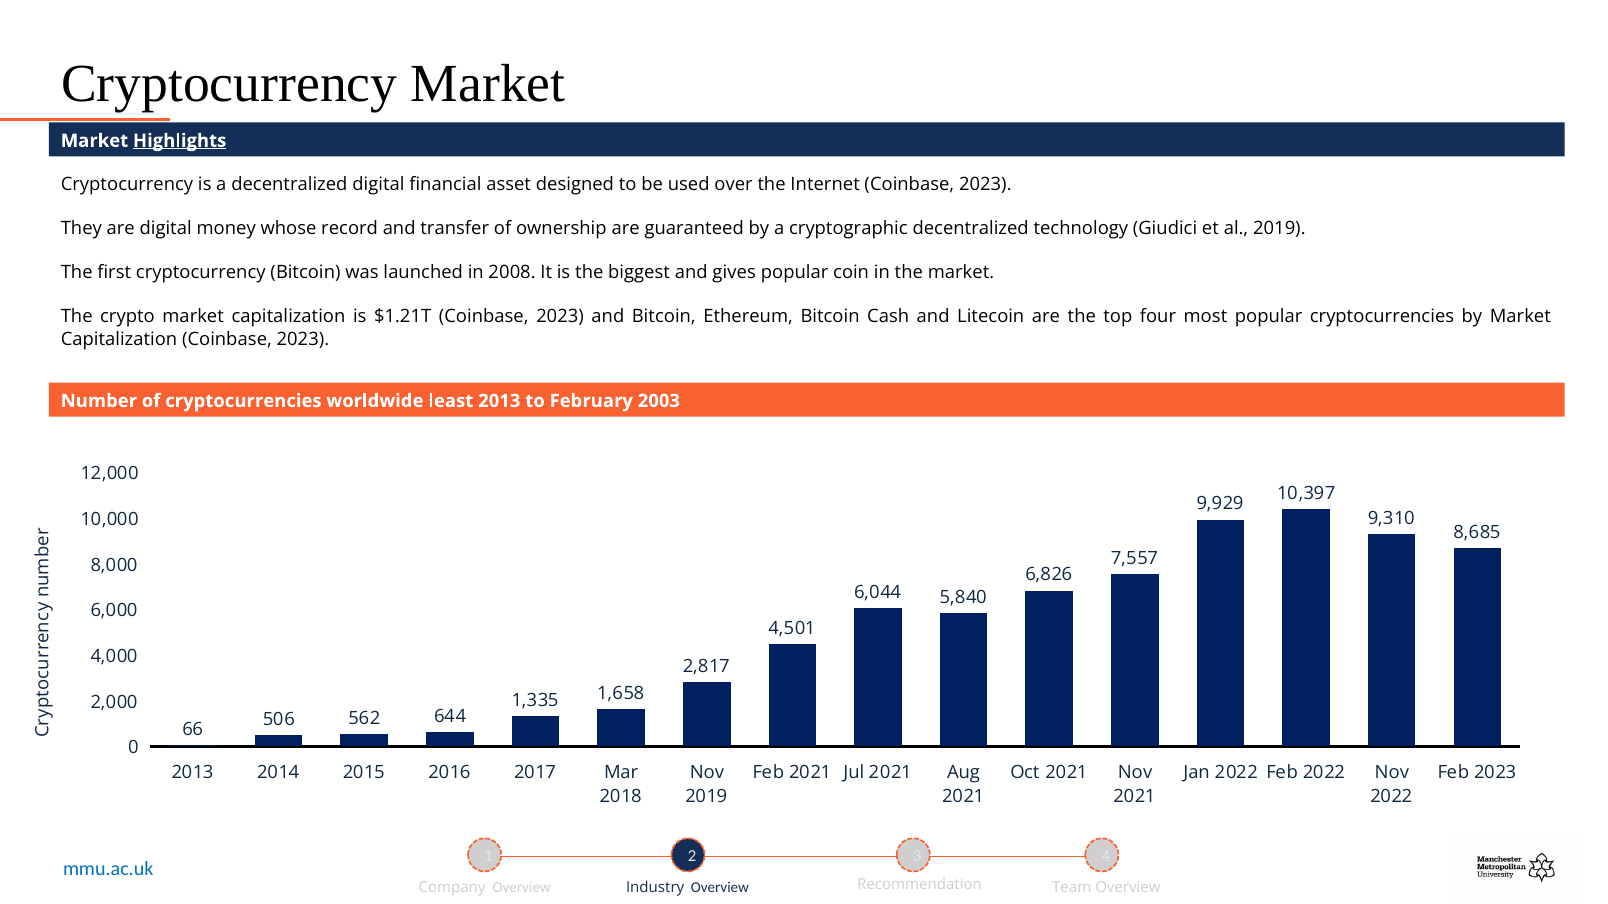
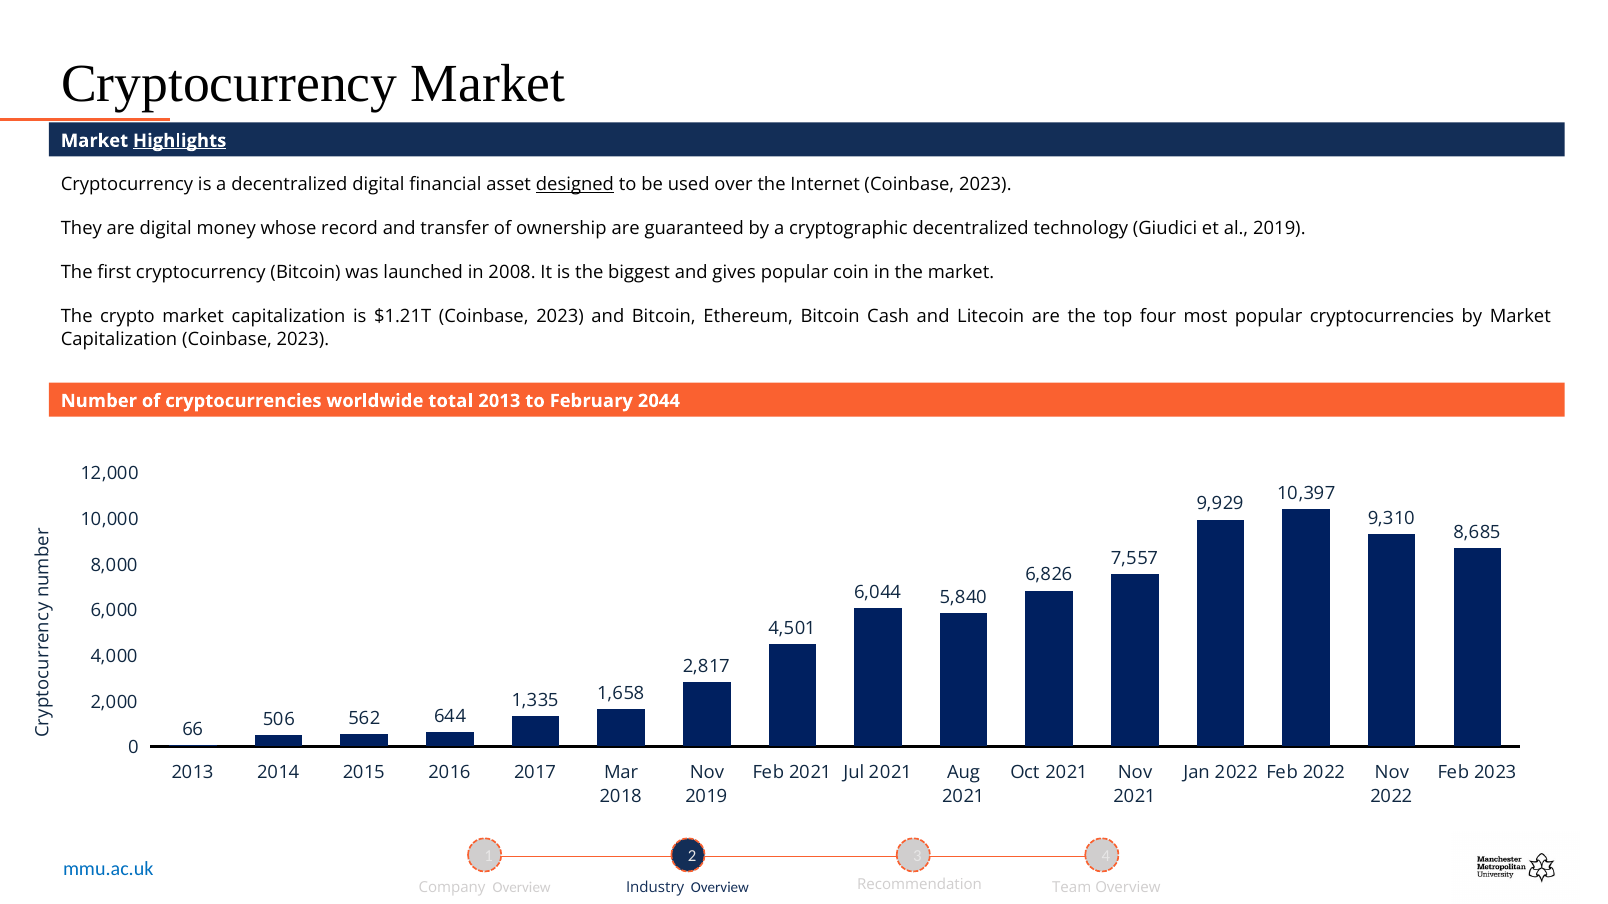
designed underline: none -> present (575, 184)
least: least -> total (451, 401)
2003: 2003 -> 2044 (659, 401)
